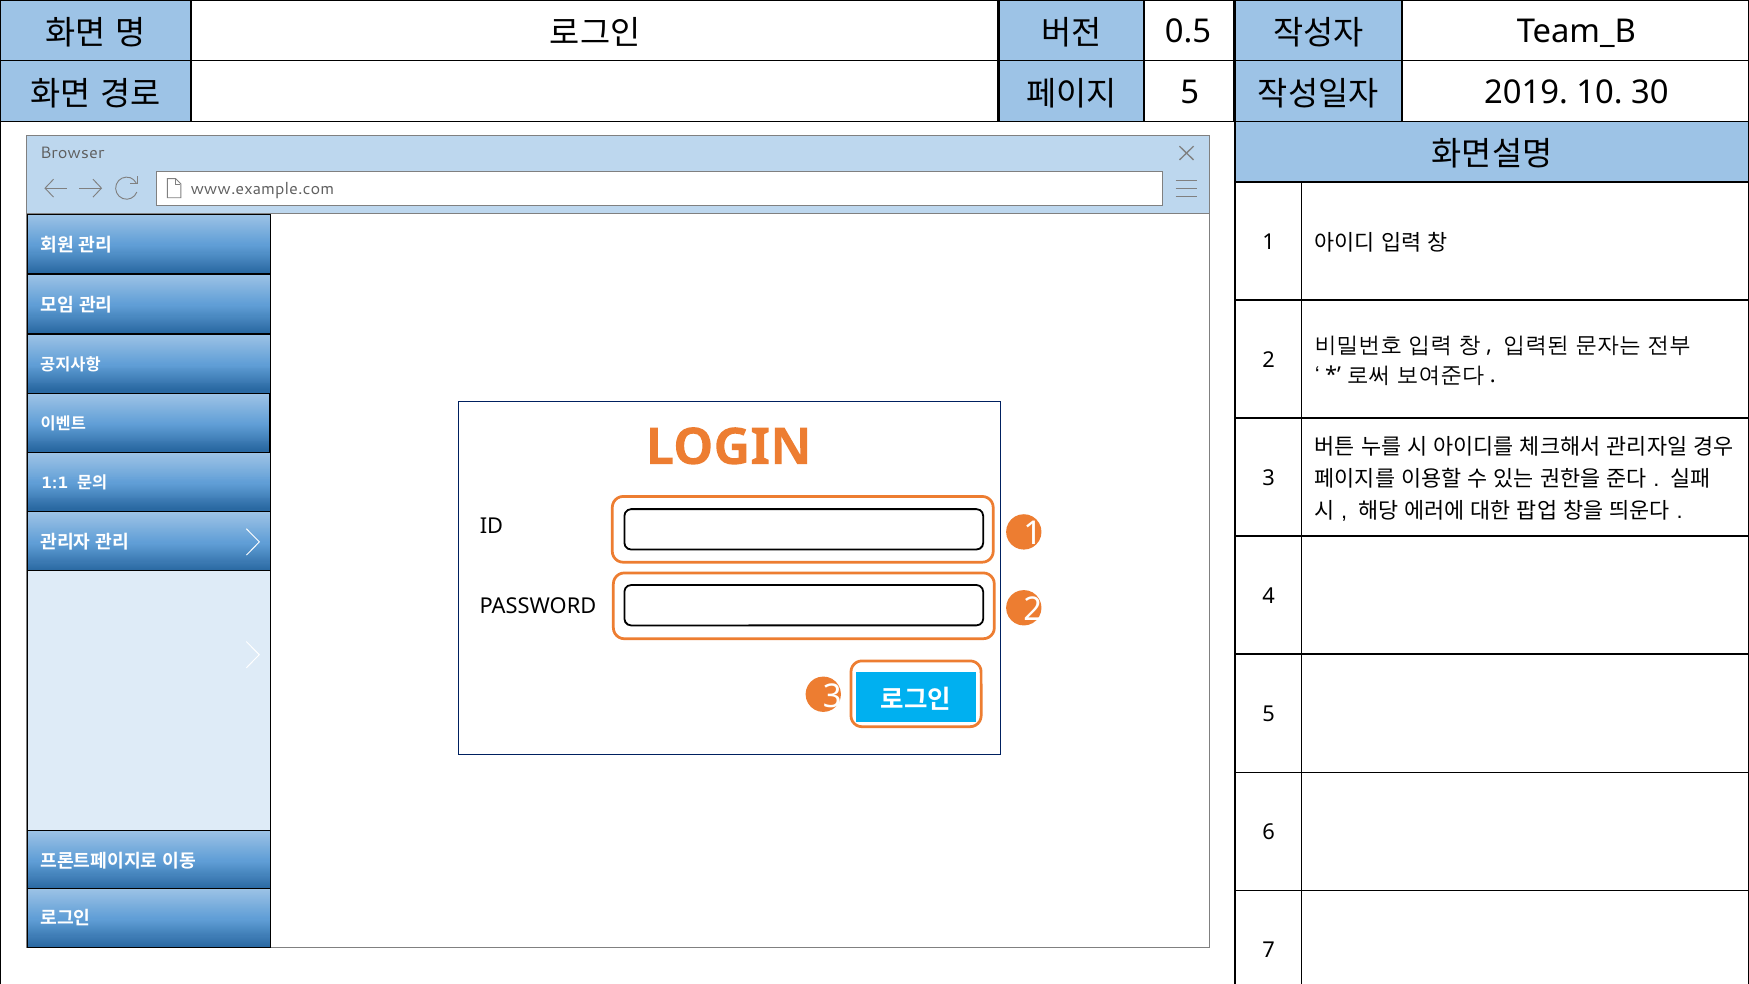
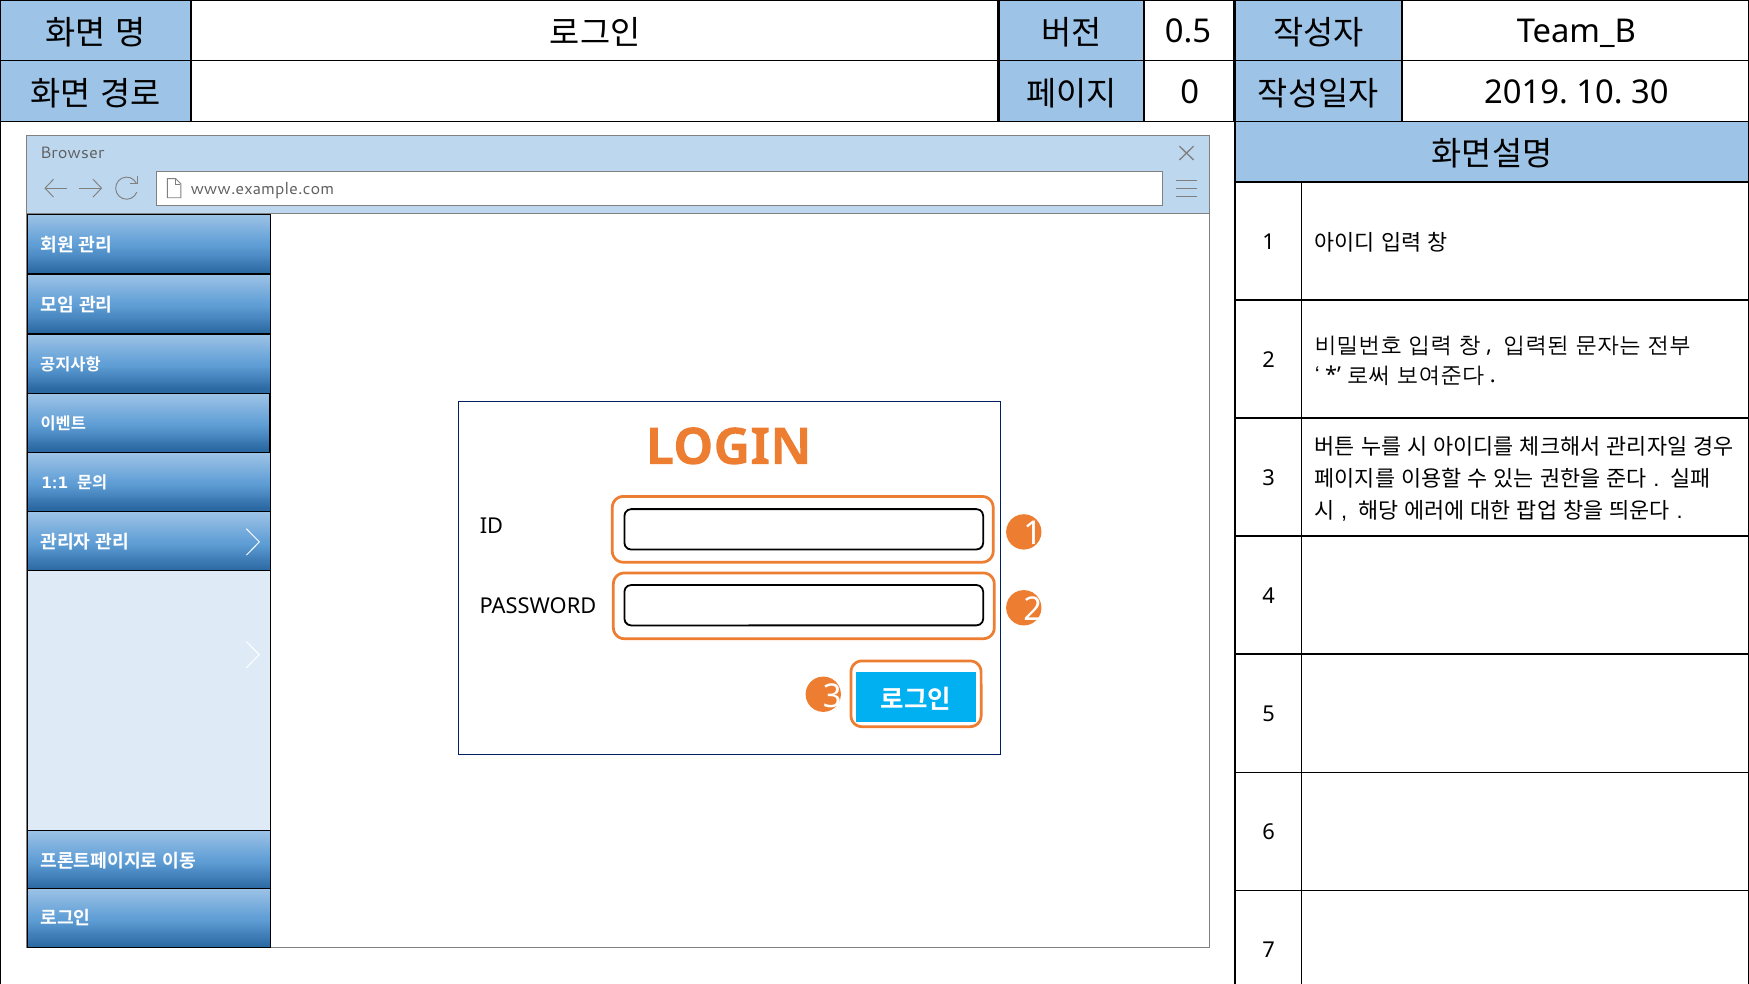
5: 5 -> 0 (1190, 93)
